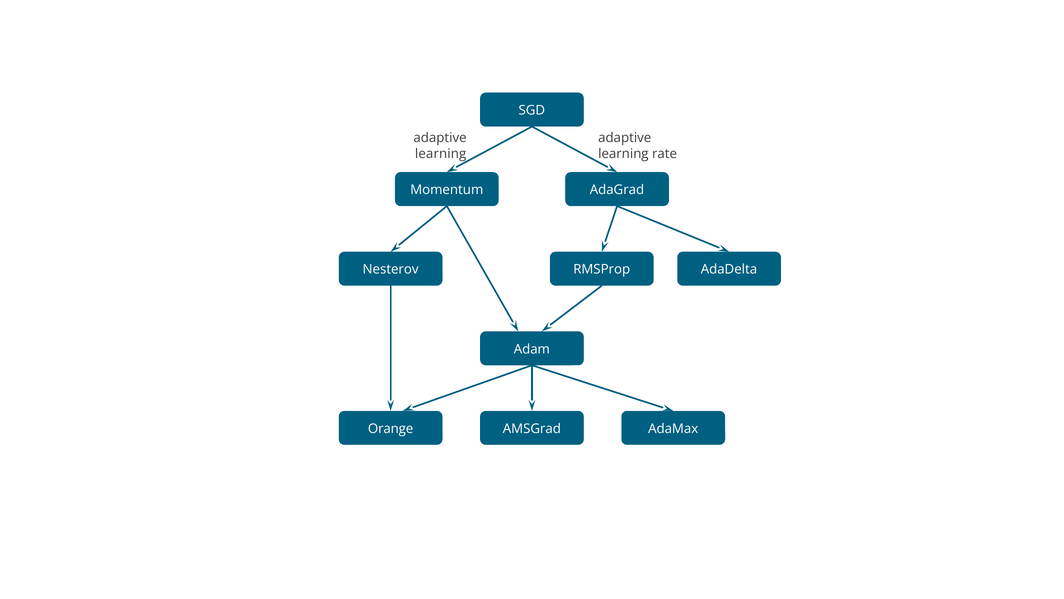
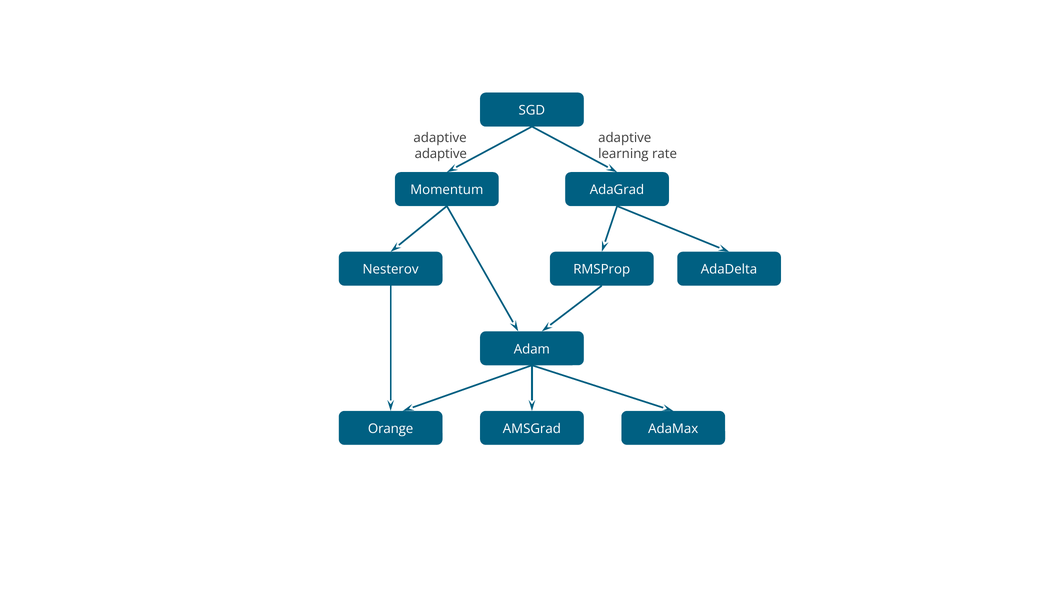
learning: learning -> adaptive (441, 154)
